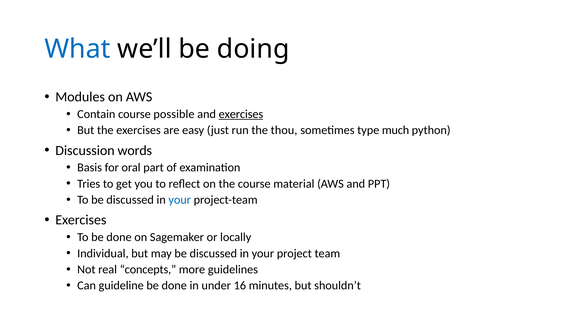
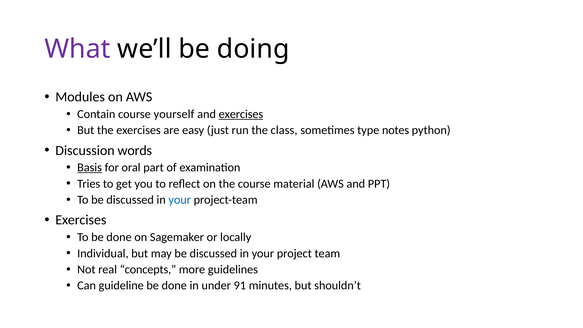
What colour: blue -> purple (77, 49)
possible: possible -> yourself (174, 114)
thou: thou -> class (284, 130)
much: much -> notes (396, 130)
Basis underline: none -> present (90, 168)
16: 16 -> 91 (240, 286)
